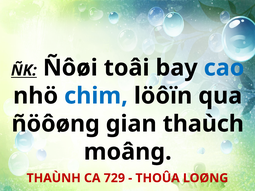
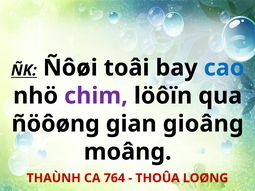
chim colour: blue -> purple (96, 96)
thaùch: thaùch -> gioâng (203, 124)
729: 729 -> 764 (114, 178)
